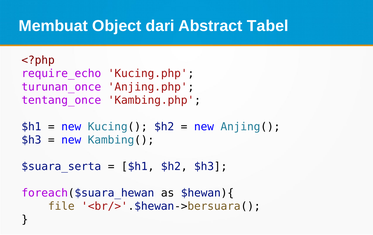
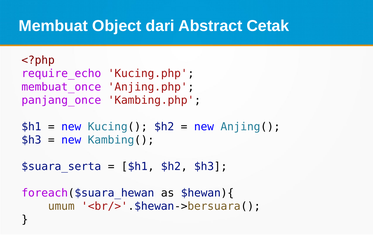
Tabel: Tabel -> Cetak (268, 26)
turunan_once: turunan_once -> membuat_once (61, 87)
tentang_once: tentang_once -> panjang_once (61, 100)
file: file -> umum (61, 206)
